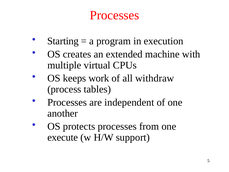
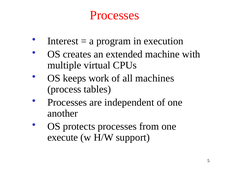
Starting: Starting -> Interest (63, 41)
withdraw: withdraw -> machines (155, 78)
